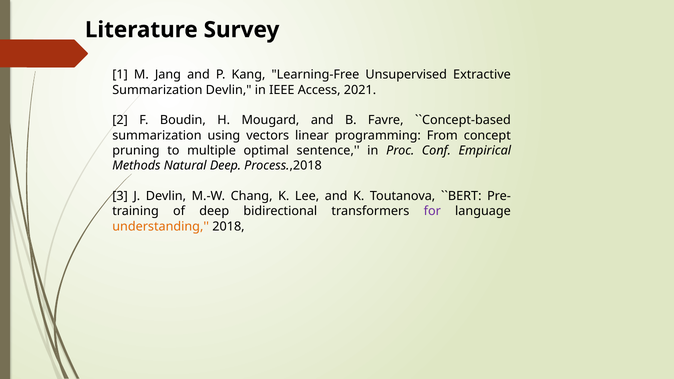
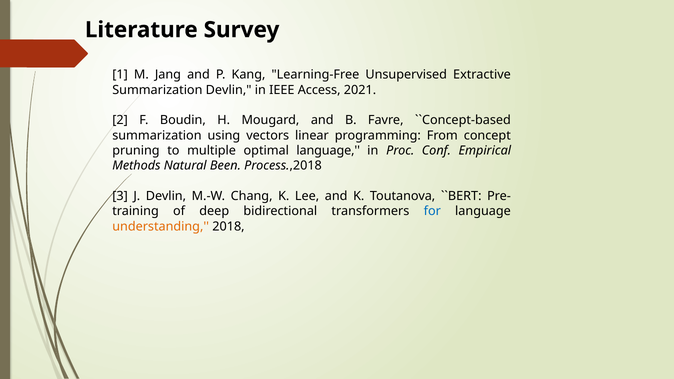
optimal sentence: sentence -> language (328, 151)
Natural Deep: Deep -> Been (225, 166)
for colour: purple -> blue (432, 211)
